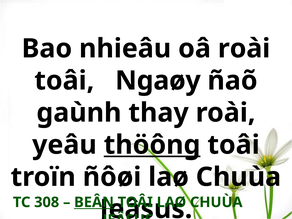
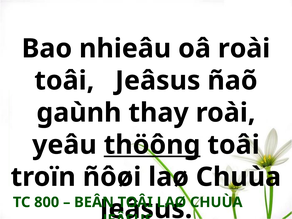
toâi Ngaøy: Ngaøy -> Jeâsus (158, 81)
308: 308 -> 800 (47, 202)
BEÂN underline: present -> none (94, 202)
